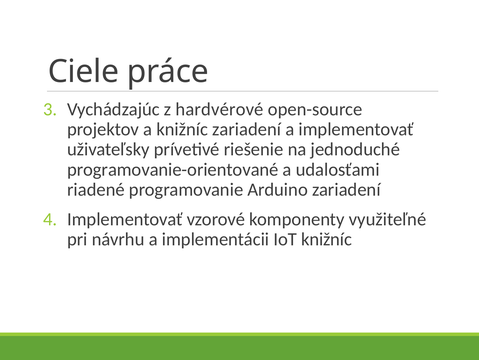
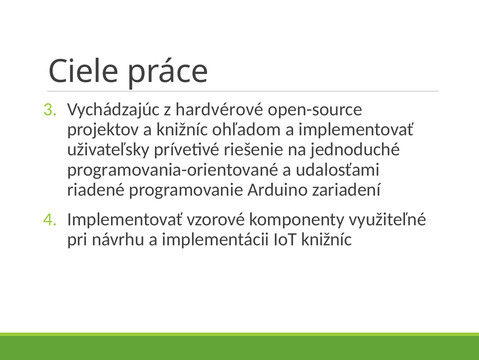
knižníc zariadení: zariadení -> ohľadom (247, 129)
programovanie-orientované: programovanie-orientované -> programovania-orientované (173, 169)
